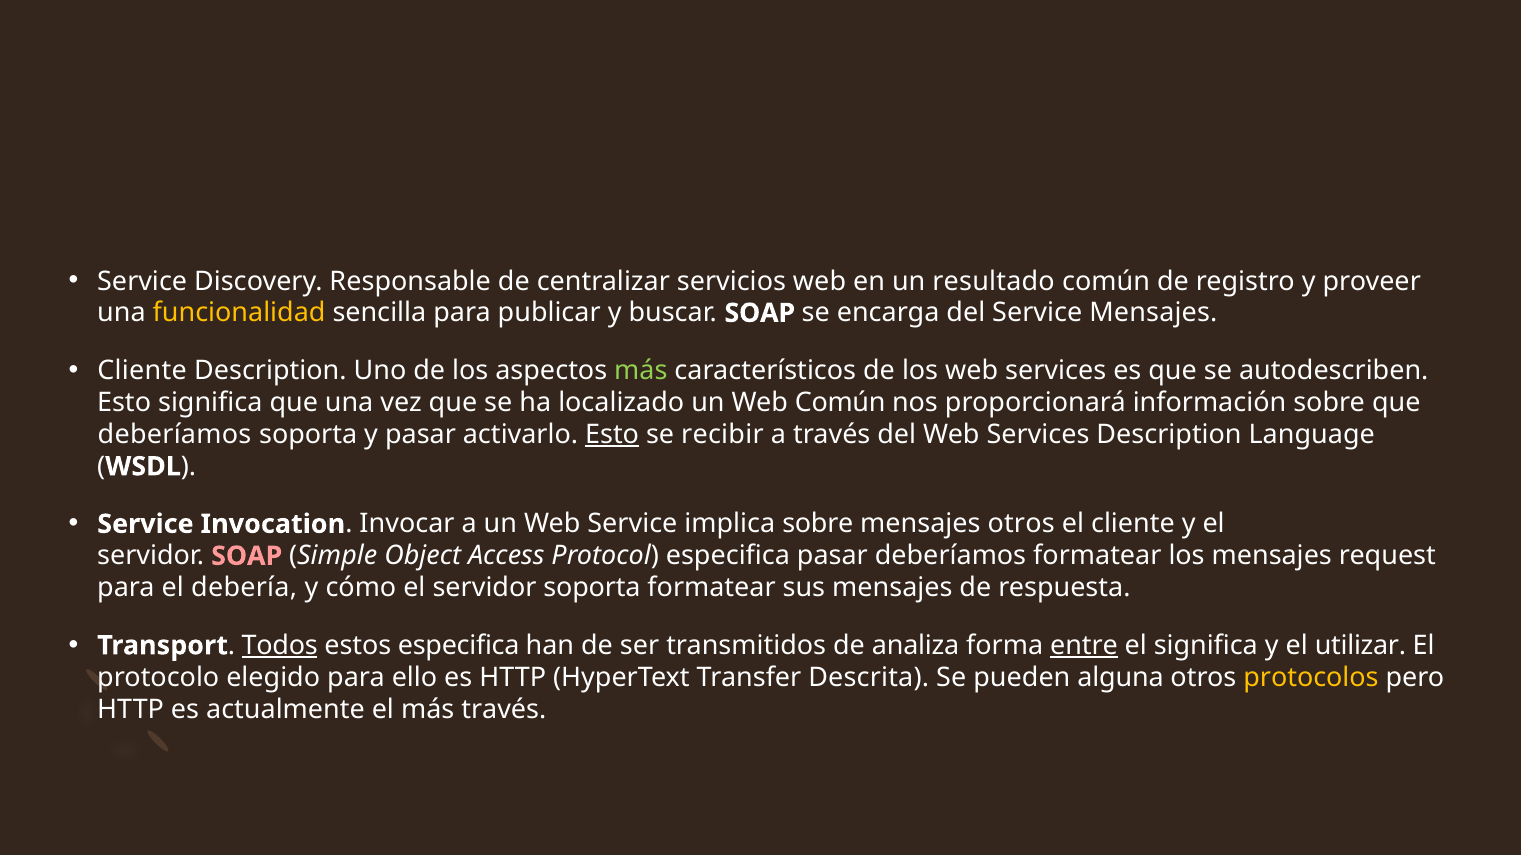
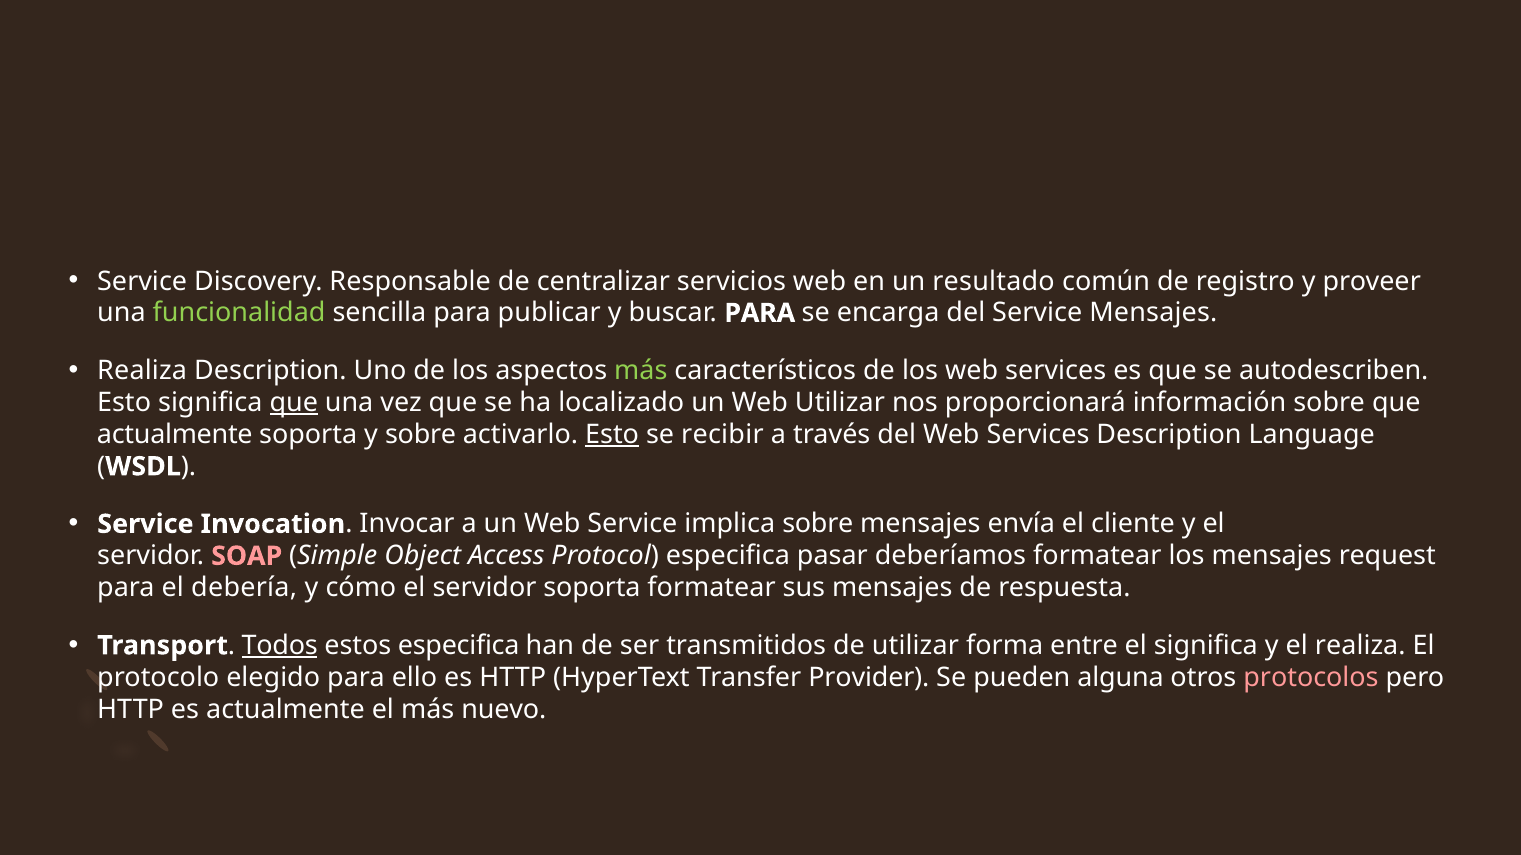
funcionalidad colour: yellow -> light green (239, 313)
buscar SOAP: SOAP -> PARA (760, 313)
Cliente: Cliente -> Realiza (142, 371)
que underline: none -> present (294, 403)
Web Común: Común -> Utilizar (840, 403)
deberíamos: deberíamos -> actualmente (175, 435)
y pasar: pasar -> sobre (421, 435)
mensajes otros: otros -> envía (1021, 524)
de analiza: analiza -> utilizar (915, 646)
entre underline: present -> none (1084, 646)
el utilizar: utilizar -> realiza (1360, 646)
Descrita: Descrita -> Provider (869, 678)
protocolos colour: yellow -> pink (1311, 678)
más través: través -> nuevo (504, 710)
